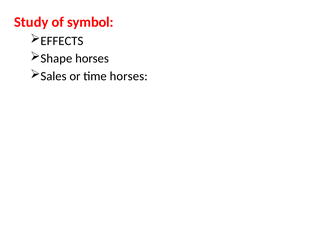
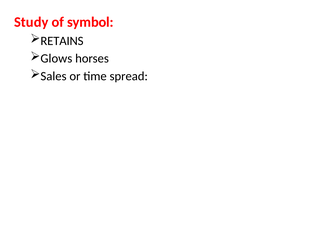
EFFECTS: EFFECTS -> RETAINS (62, 41)
Shape: Shape -> Glows (56, 59)
time horses: horses -> spread (129, 76)
